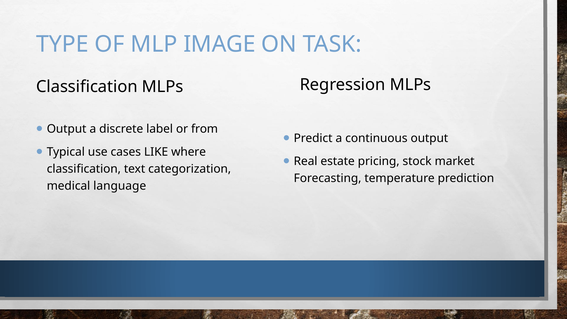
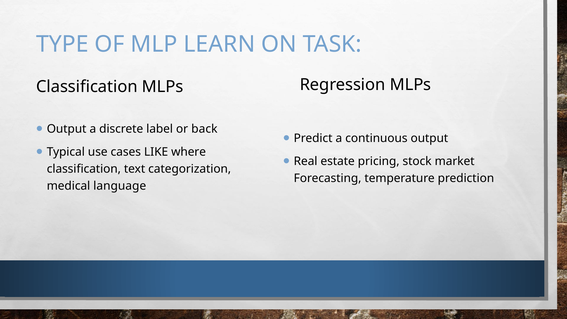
IMAGE: IMAGE -> LEARN (219, 44)
from: from -> back (204, 129)
